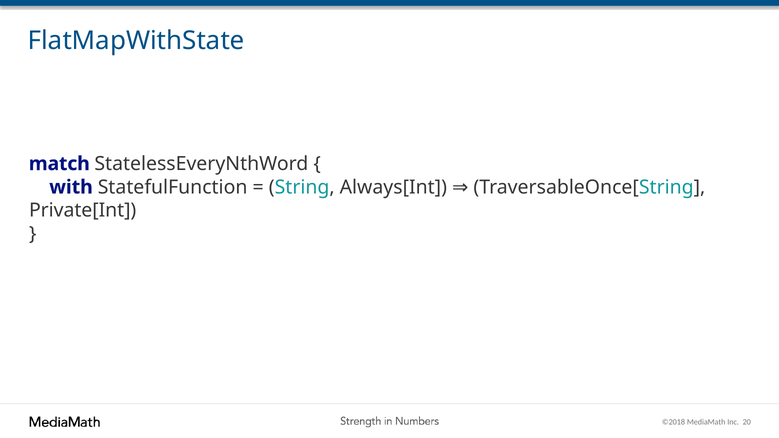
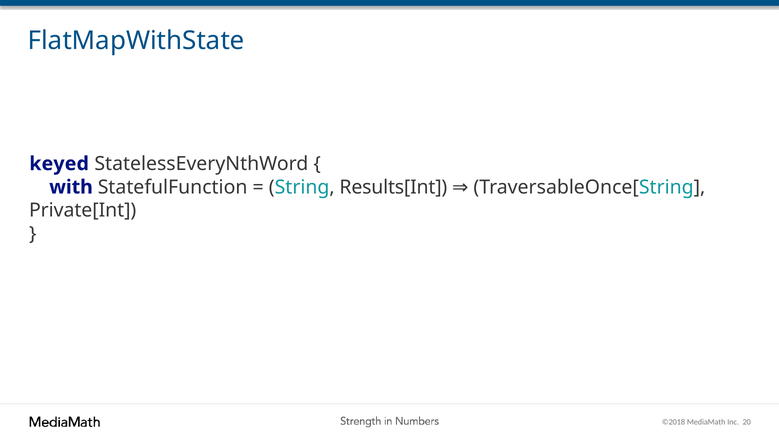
match: match -> keyed (59, 164)
Always[Int: Always[Int -> Results[Int (393, 187)
